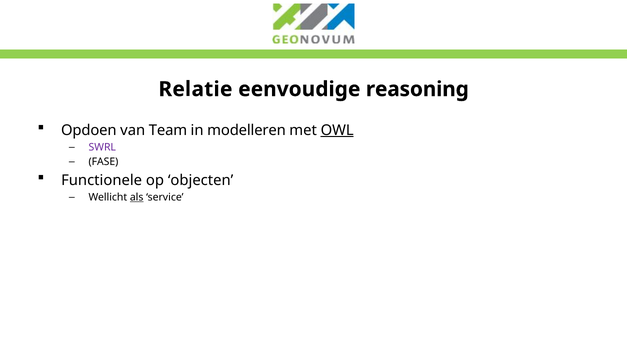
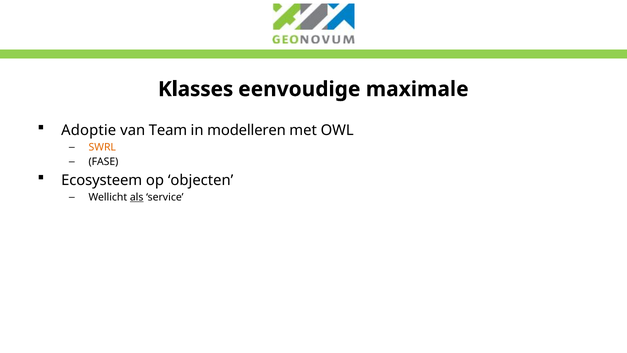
Relatie: Relatie -> Klasses (196, 89)
reasoning: reasoning -> maximale (417, 89)
Opdoen: Opdoen -> Adoptie (89, 130)
OWL underline: present -> none (337, 130)
SWRL colour: purple -> orange (102, 147)
Functionele: Functionele -> Ecosysteem (102, 180)
